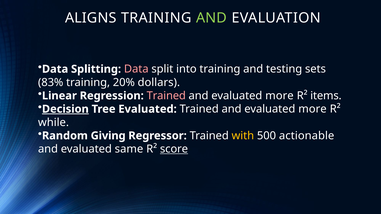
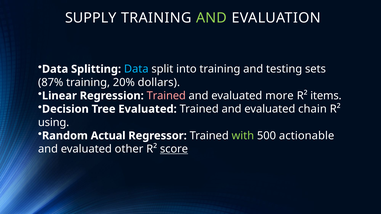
ALIGNS: ALIGNS -> SUPPLY (91, 18)
Data colour: pink -> light blue (136, 69)
83%: 83% -> 87% (51, 83)
Decision underline: present -> none (65, 109)
more: more -> chain (312, 109)
while: while -> using (54, 123)
Giving: Giving -> Actual (108, 136)
with colour: yellow -> light green (243, 136)
same: same -> other (129, 149)
